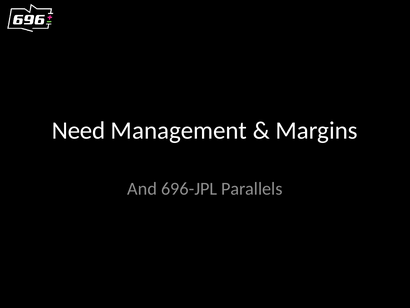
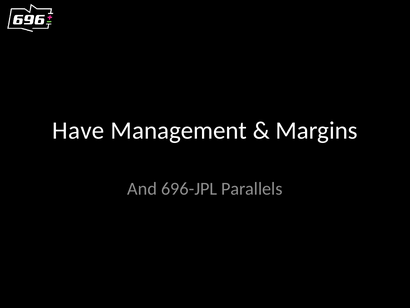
Need: Need -> Have (78, 130)
